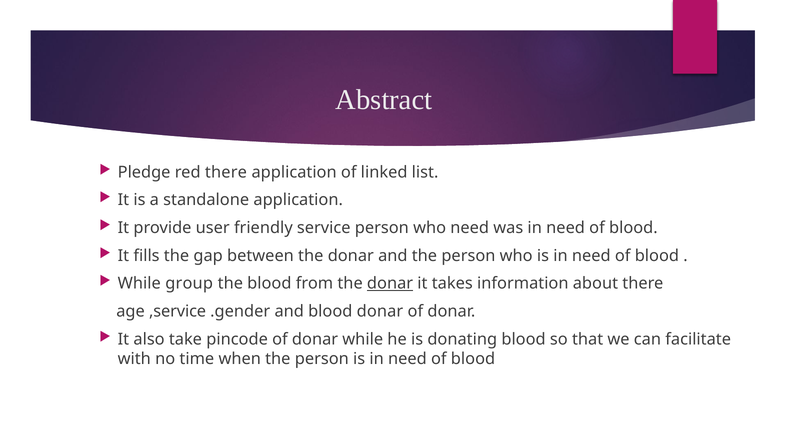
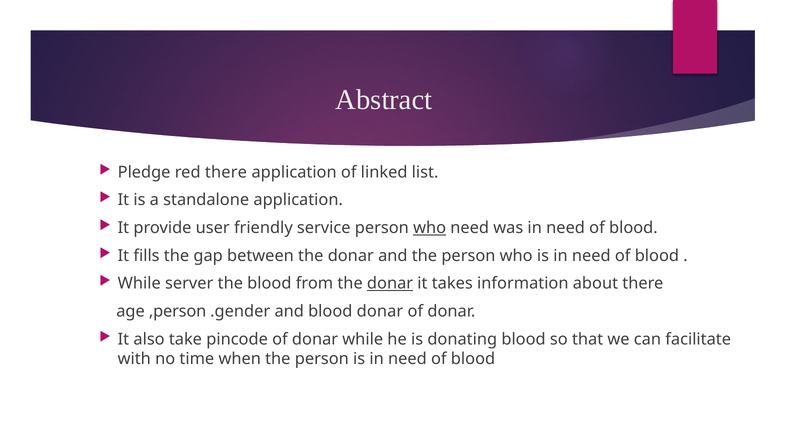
who underline: none -> present (430, 228)
group: group -> server (189, 284)
,service: ,service -> ,person (178, 311)
